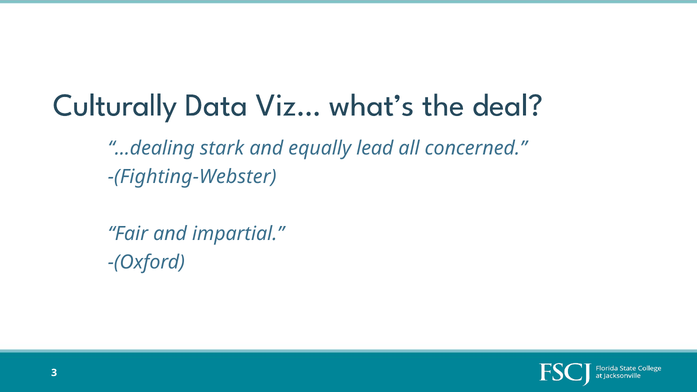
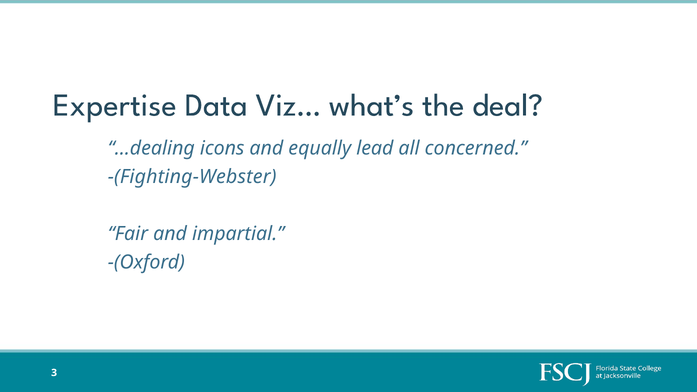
Culturally: Culturally -> Expertise (115, 105)
stark: stark -> icons (222, 148)
